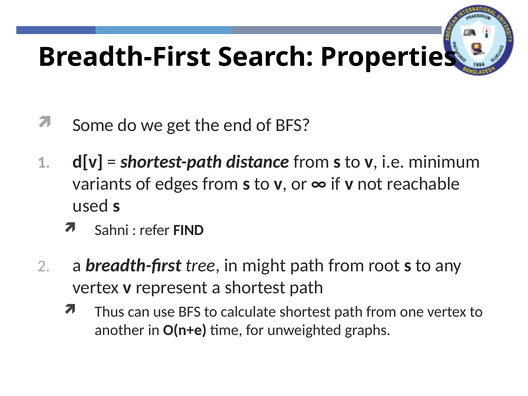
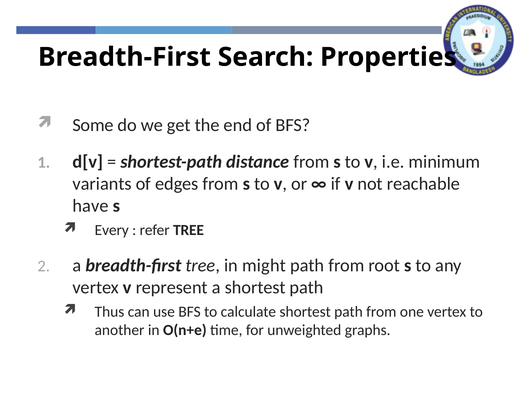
used: used -> have (91, 206)
Sahni: Sahni -> Every (112, 230)
refer FIND: FIND -> TREE (189, 230)
